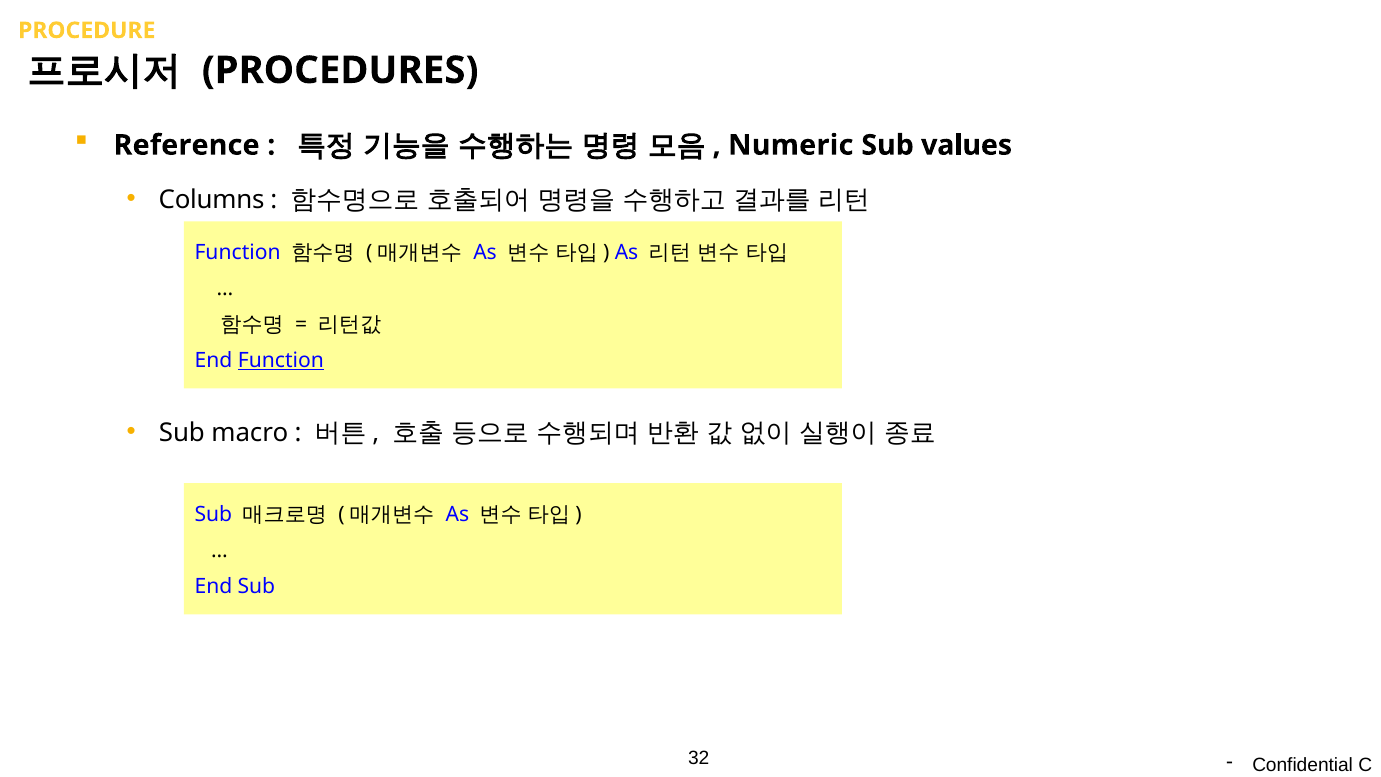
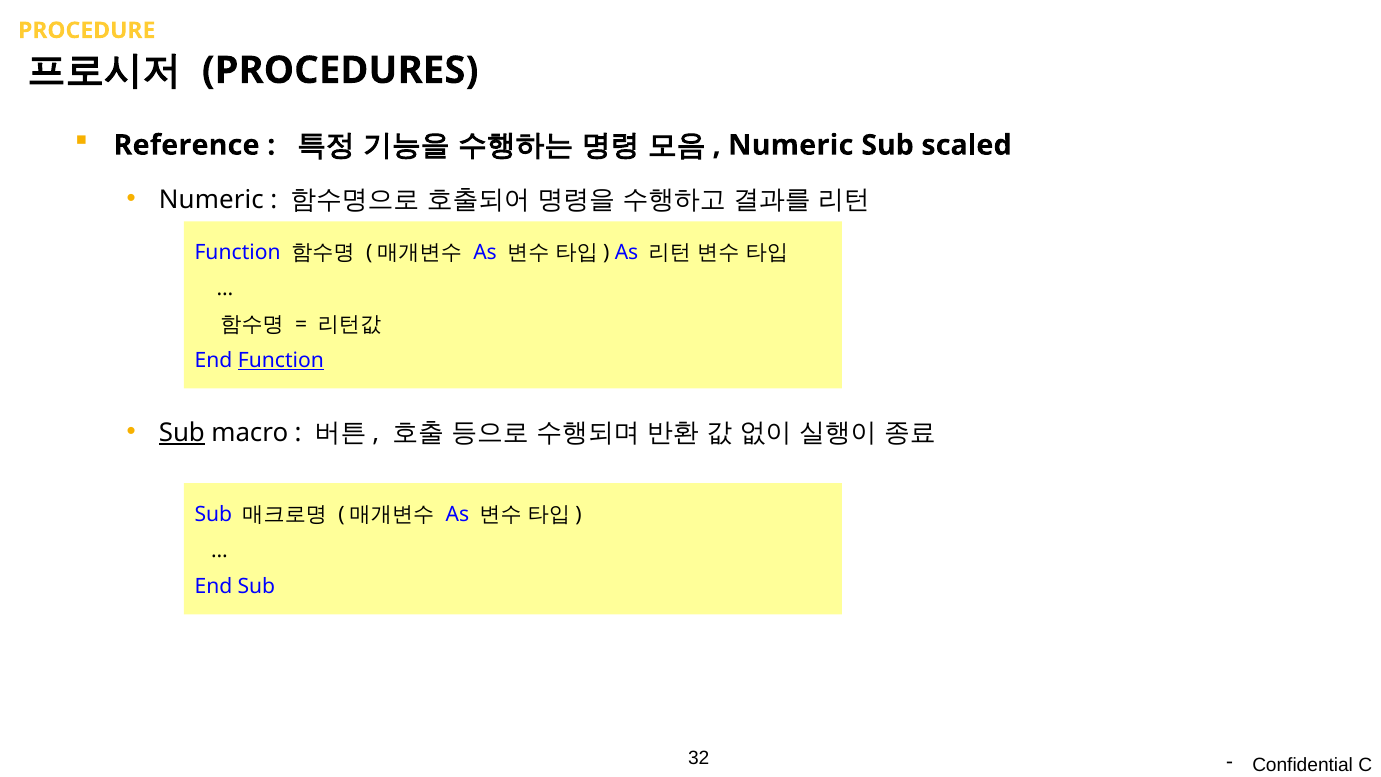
values: values -> scaled (966, 145)
Columns: Columns -> Numeric (211, 200)
Sub underline: none -> present (182, 433)
